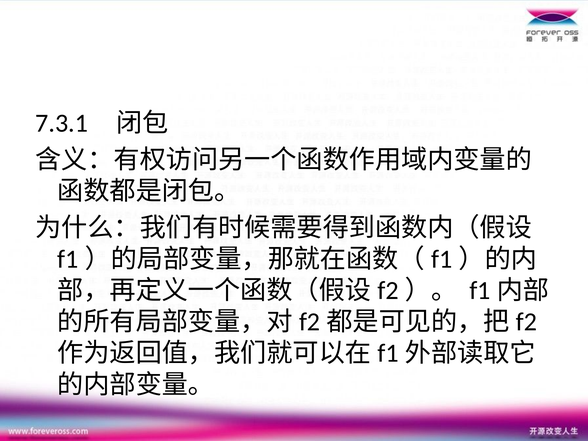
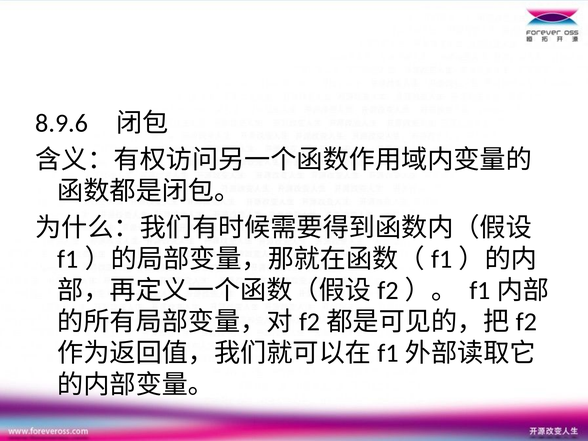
7.3.1: 7.3.1 -> 8.9.6 (62, 123)
